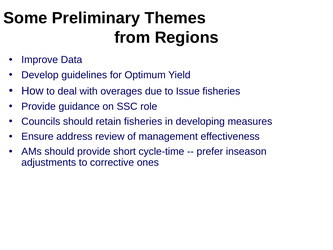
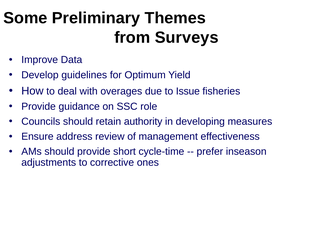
Regions: Regions -> Surveys (187, 37)
retain fisheries: fisheries -> authority (143, 121)
